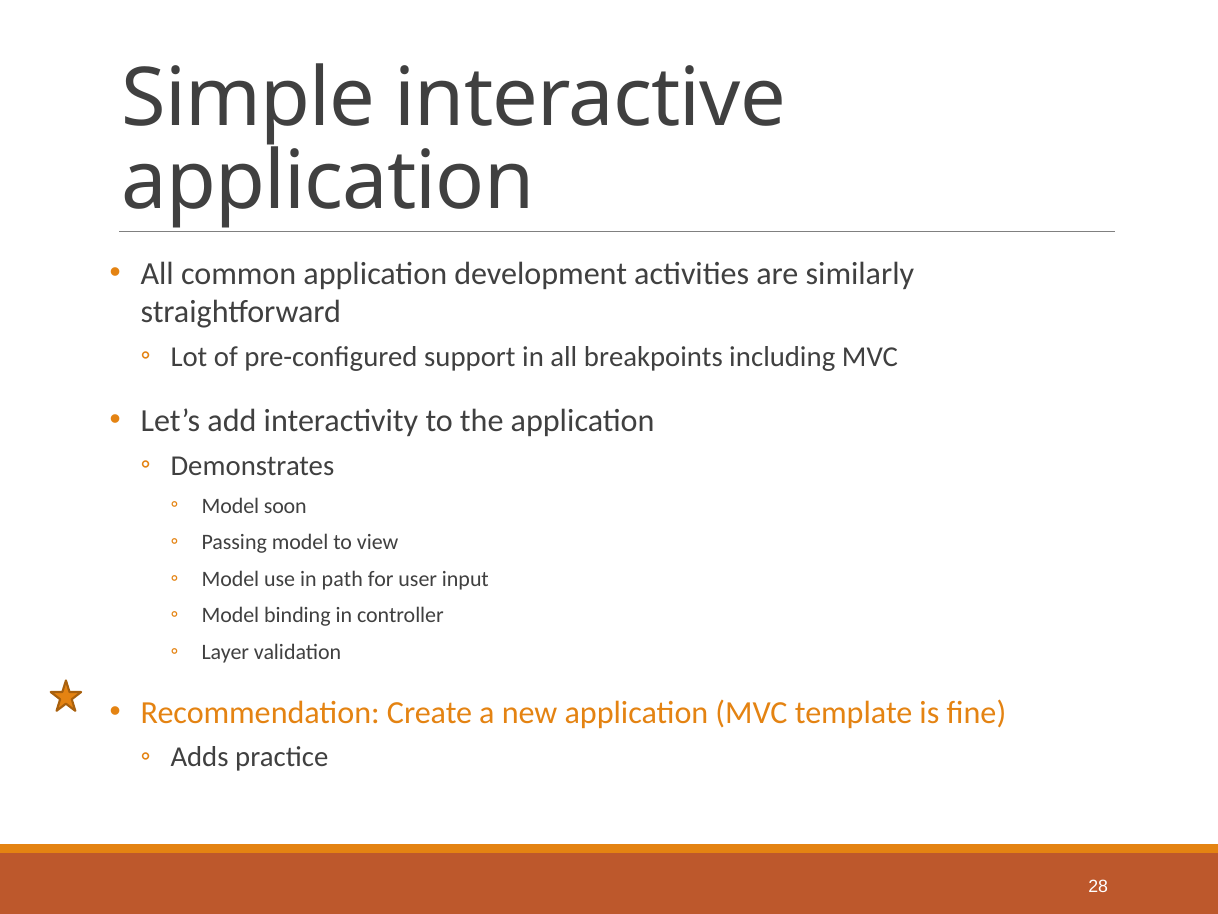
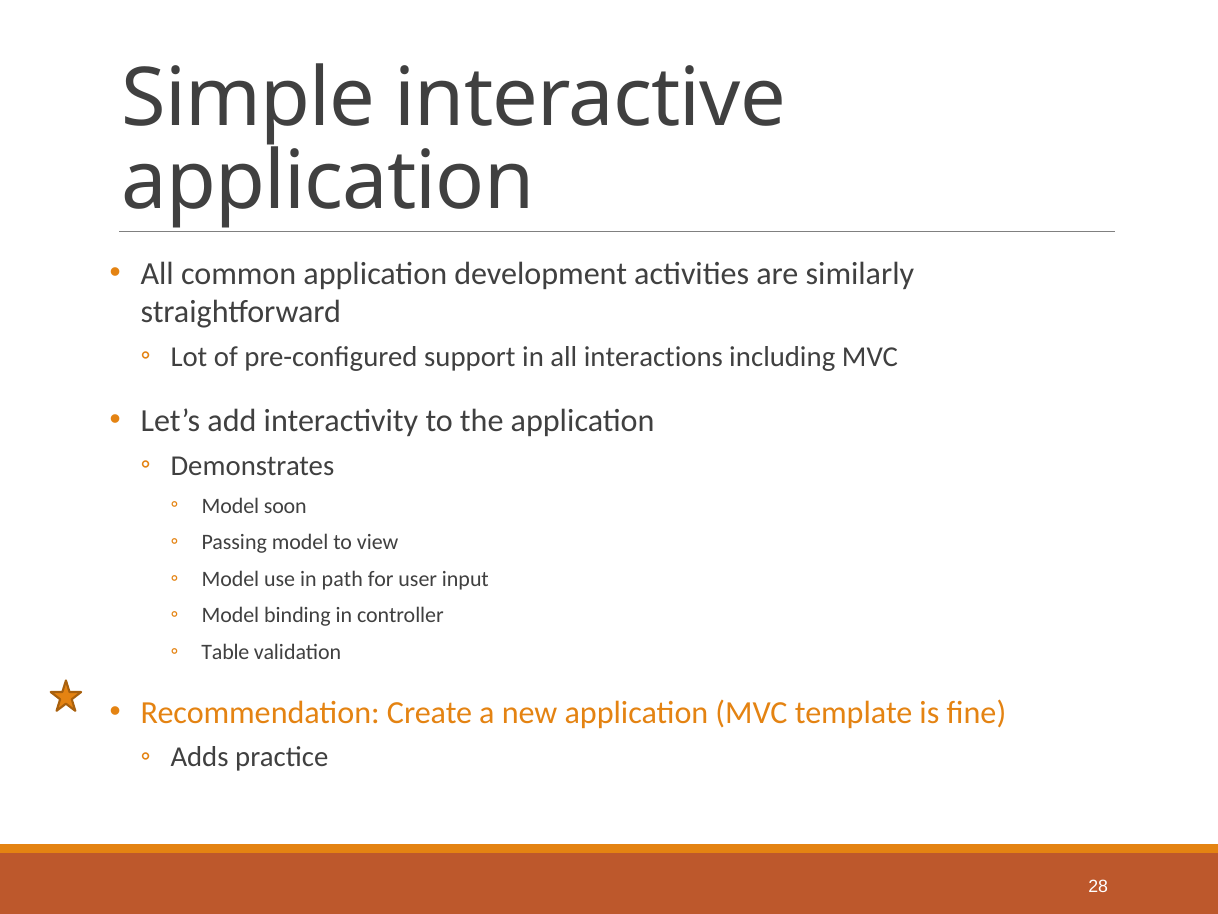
breakpoints: breakpoints -> interactions (653, 357)
Layer: Layer -> Table (225, 652)
